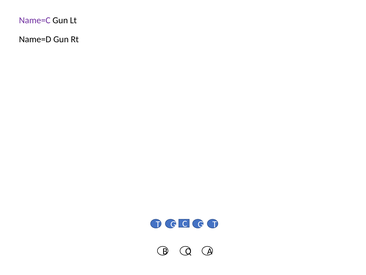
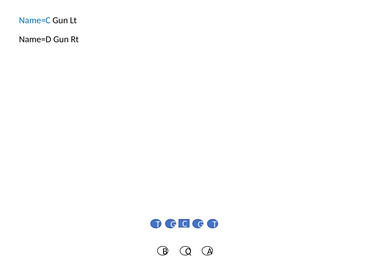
Name=C colour: purple -> blue (35, 20)
